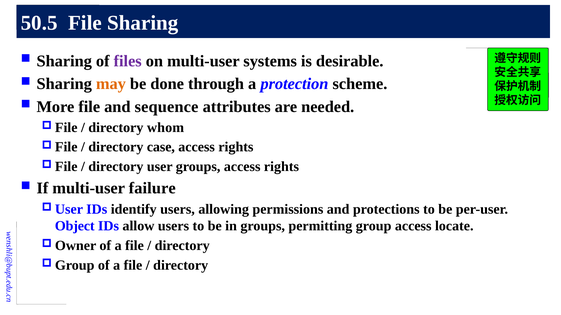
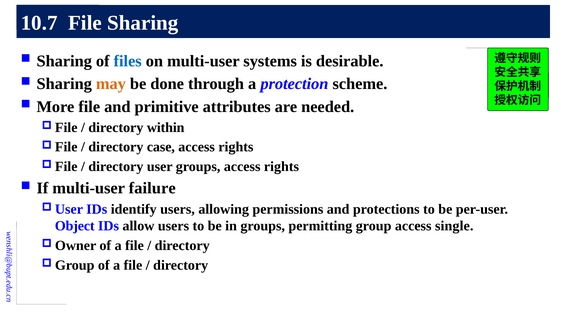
50.5: 50.5 -> 10.7 (39, 23)
files colour: purple -> blue (128, 61)
sequence: sequence -> primitive (167, 107)
whom: whom -> within (166, 128)
locate: locate -> single (454, 226)
